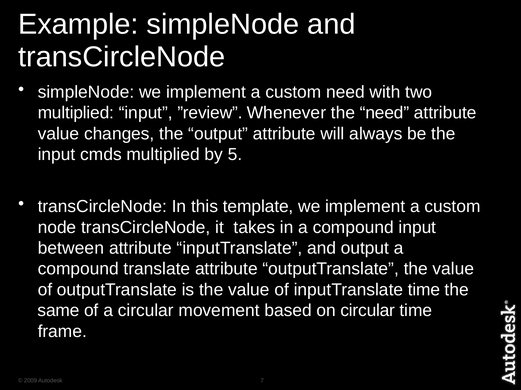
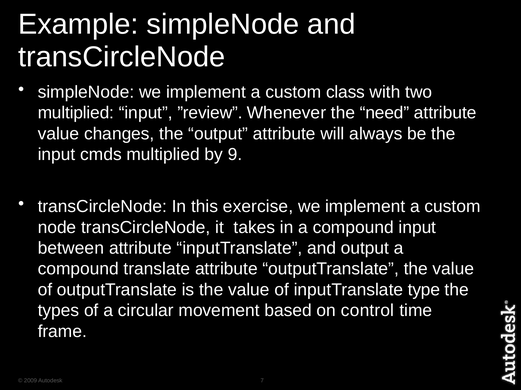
custom need: need -> class (346, 92)
5: 5 -> 9 (235, 155)
template: template -> exercise (258, 207)
inputTranslate time: time -> type (424, 290)
same: same -> types (58, 311)
on circular: circular -> control (368, 311)
